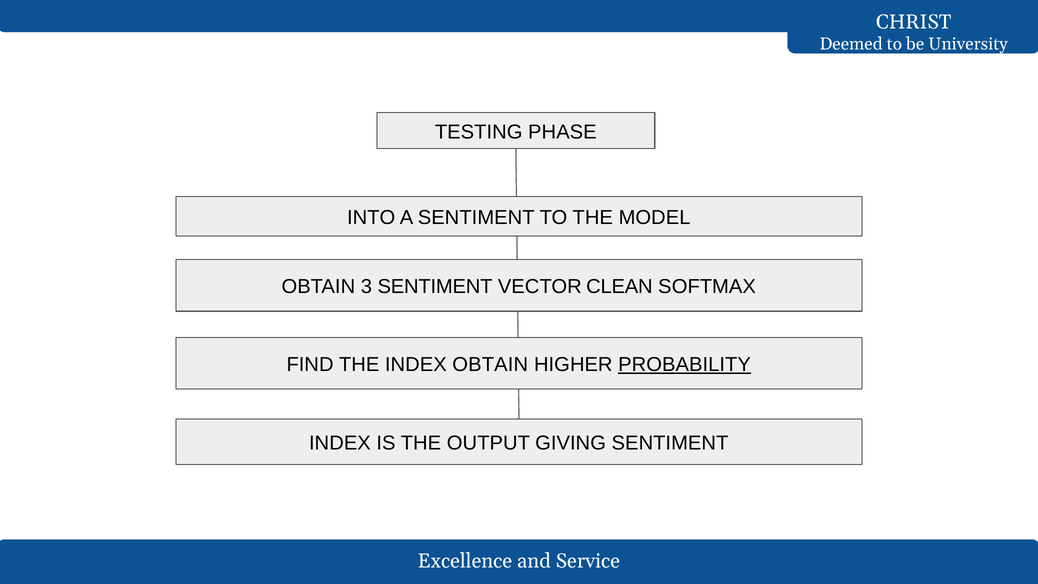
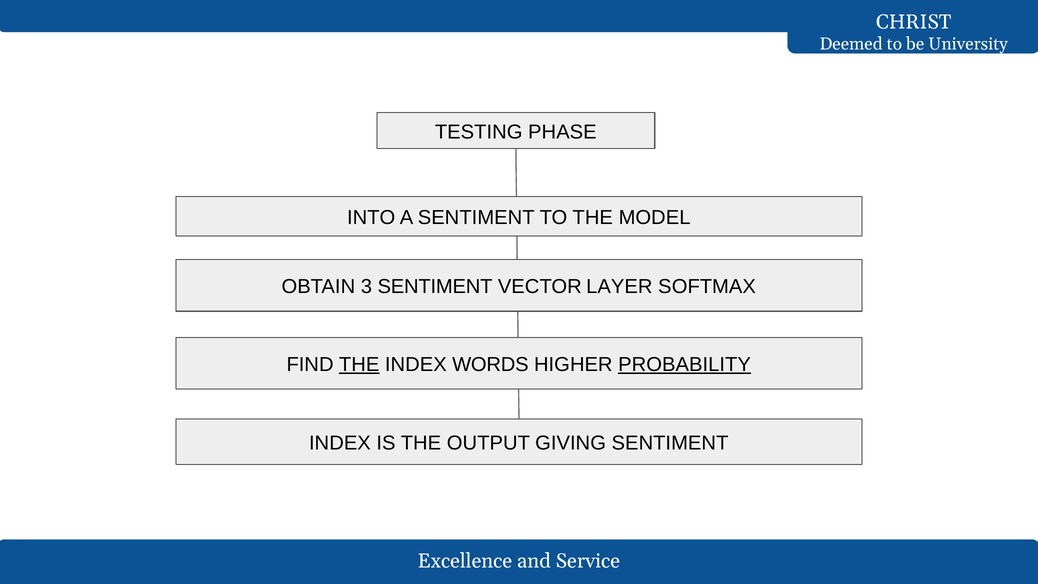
CLEAN: CLEAN -> LAYER (619, 287)
THE underline: none -> present (359, 365)
INDEX OBTAIN: OBTAIN -> WORDS (490, 365)
